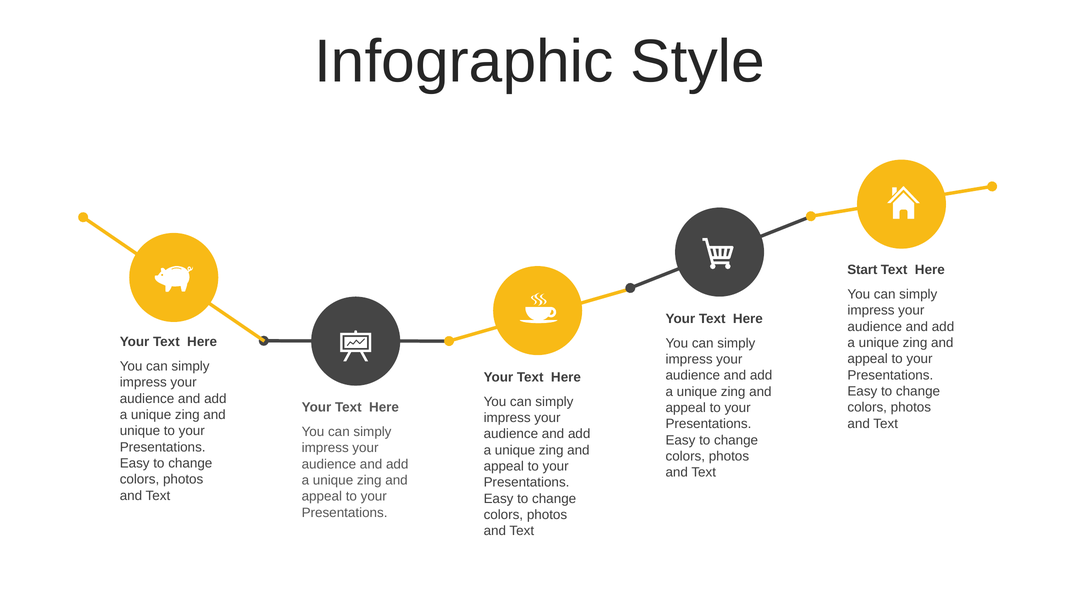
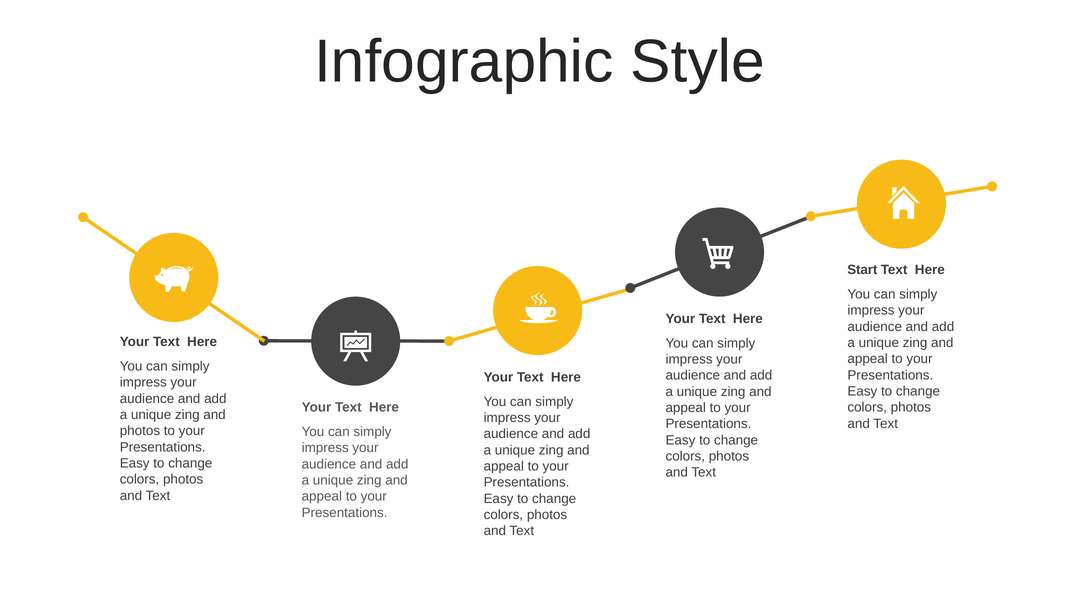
unique: unique -> photos (140, 431)
